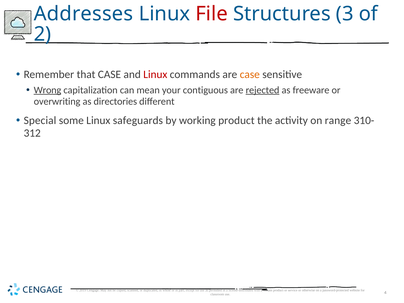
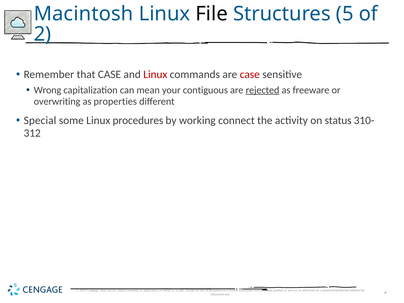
Addresses: Addresses -> Macintosh (84, 14)
File colour: red -> black (212, 14)
3: 3 -> 5 (345, 14)
case colour: orange -> red (250, 75)
Wrong underline: present -> none (48, 90)
directories: directories -> properties (115, 102)
safeguards: safeguards -> procedures (138, 120)
working product: product -> connect (236, 120)
range: range -> status (338, 120)
